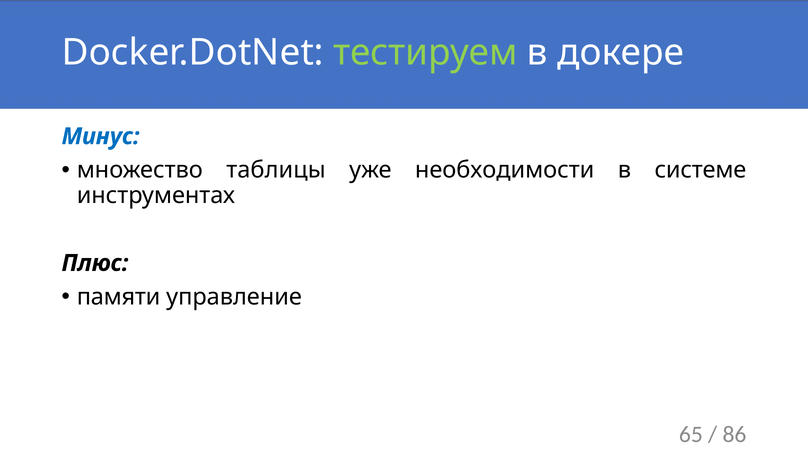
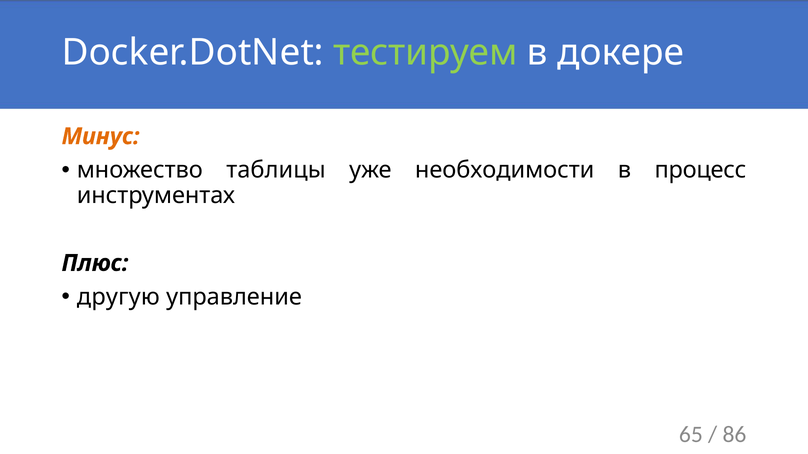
Минус colour: blue -> orange (101, 137)
системе: системе -> процесс (700, 170)
памяти: памяти -> другую (118, 297)
